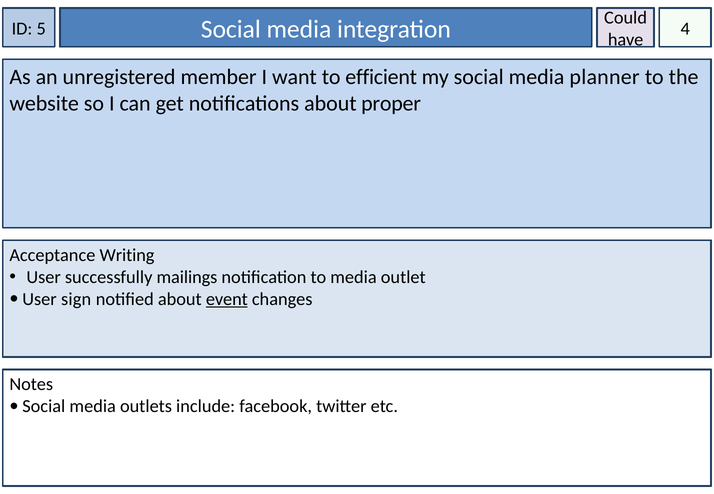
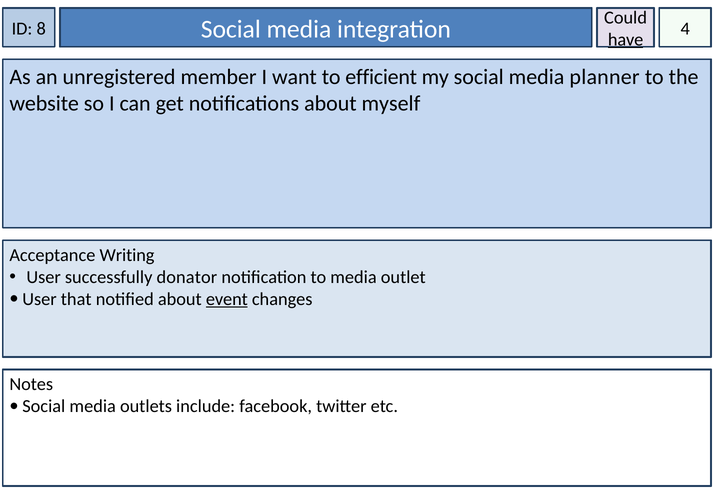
5: 5 -> 8 (41, 29)
have underline: none -> present (626, 40)
proper: proper -> myself (391, 104)
mailings: mailings -> donator (187, 277)
sign: sign -> that (76, 299)
